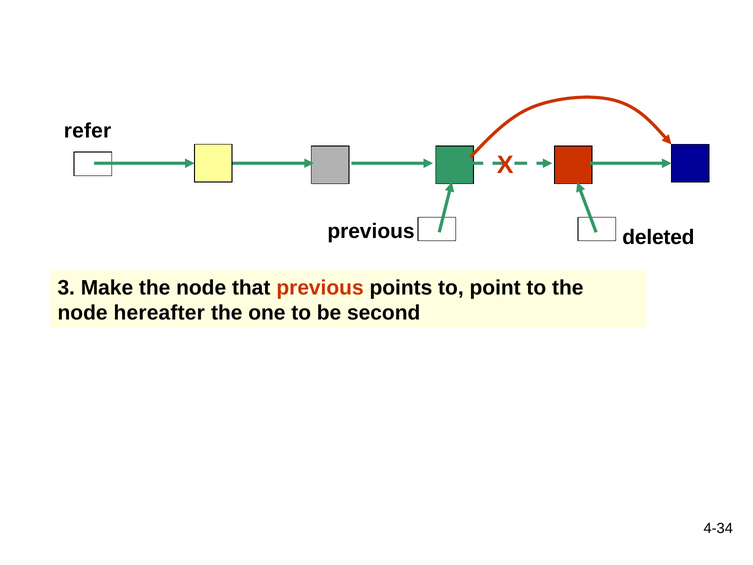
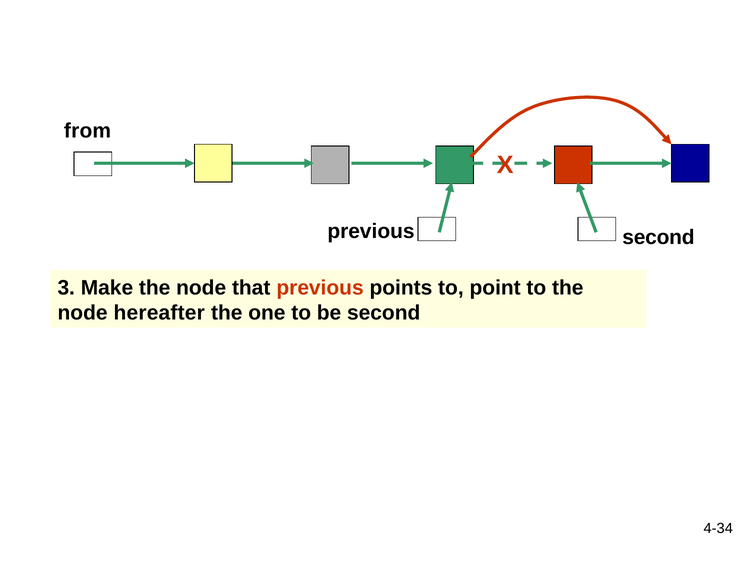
refer: refer -> from (88, 131)
previous deleted: deleted -> second (658, 237)
